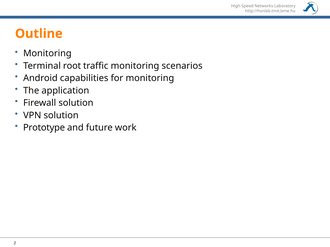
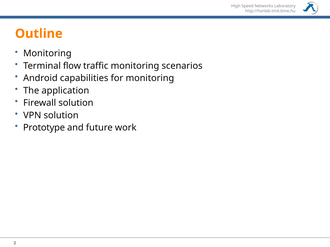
root: root -> flow (72, 66)
